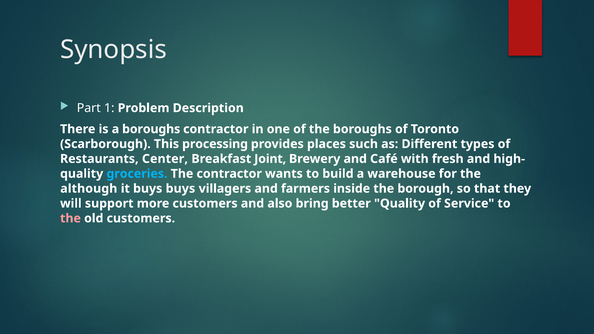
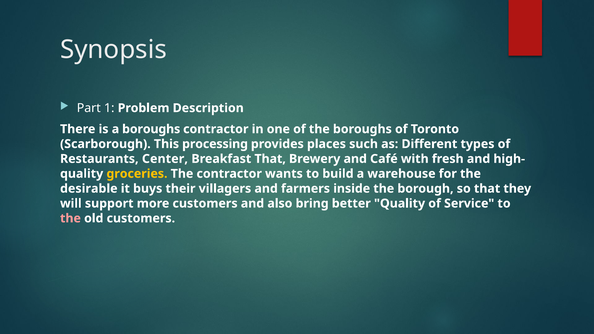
Breakfast Joint: Joint -> That (270, 159)
groceries colour: light blue -> yellow (137, 174)
although: although -> desirable (89, 189)
buys buys: buys -> their (181, 189)
